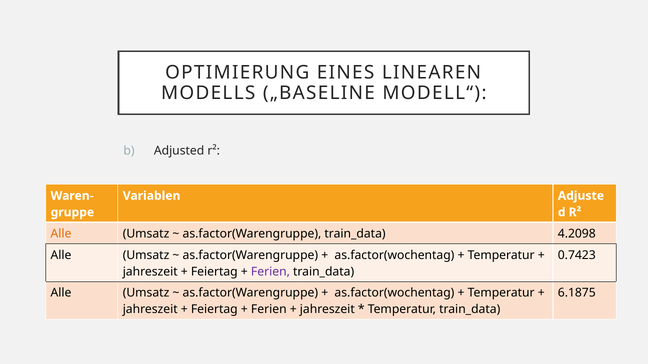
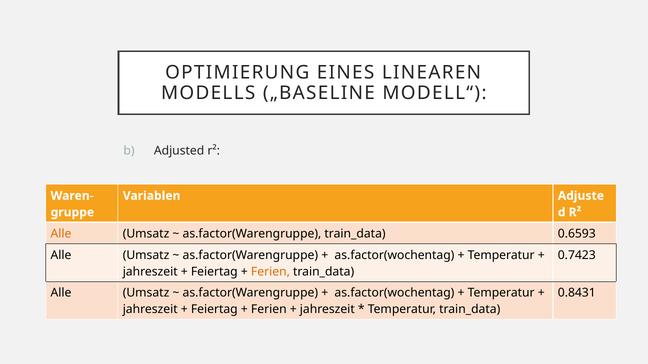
4.2098: 4.2098 -> 0.6593 (577, 234)
Ferien colour: purple -> orange (270, 272)
6.1875: 6.1875 -> 0.8431 (577, 293)
